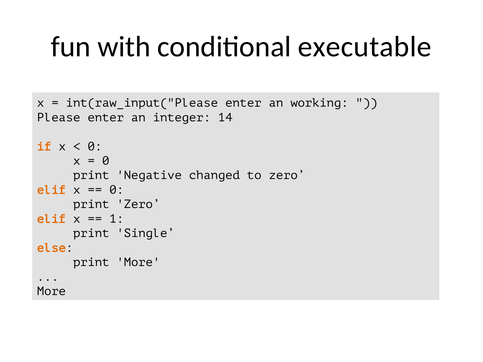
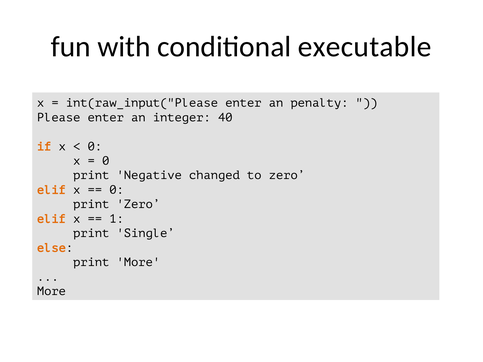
working: working -> penalty (319, 103)
14: 14 -> 40 (225, 118)
